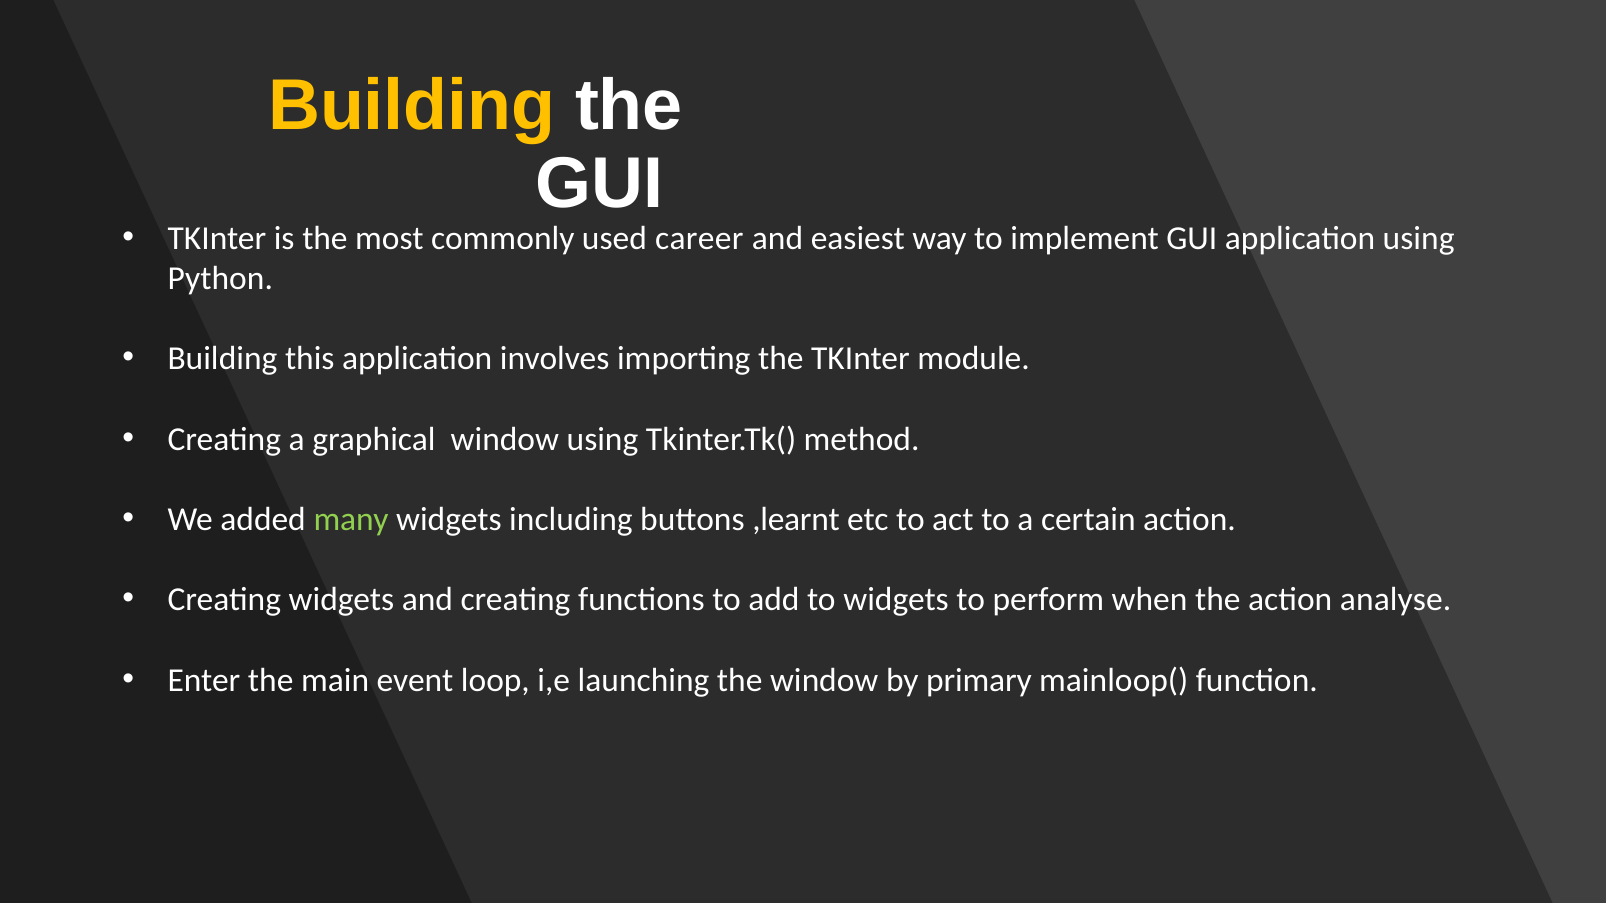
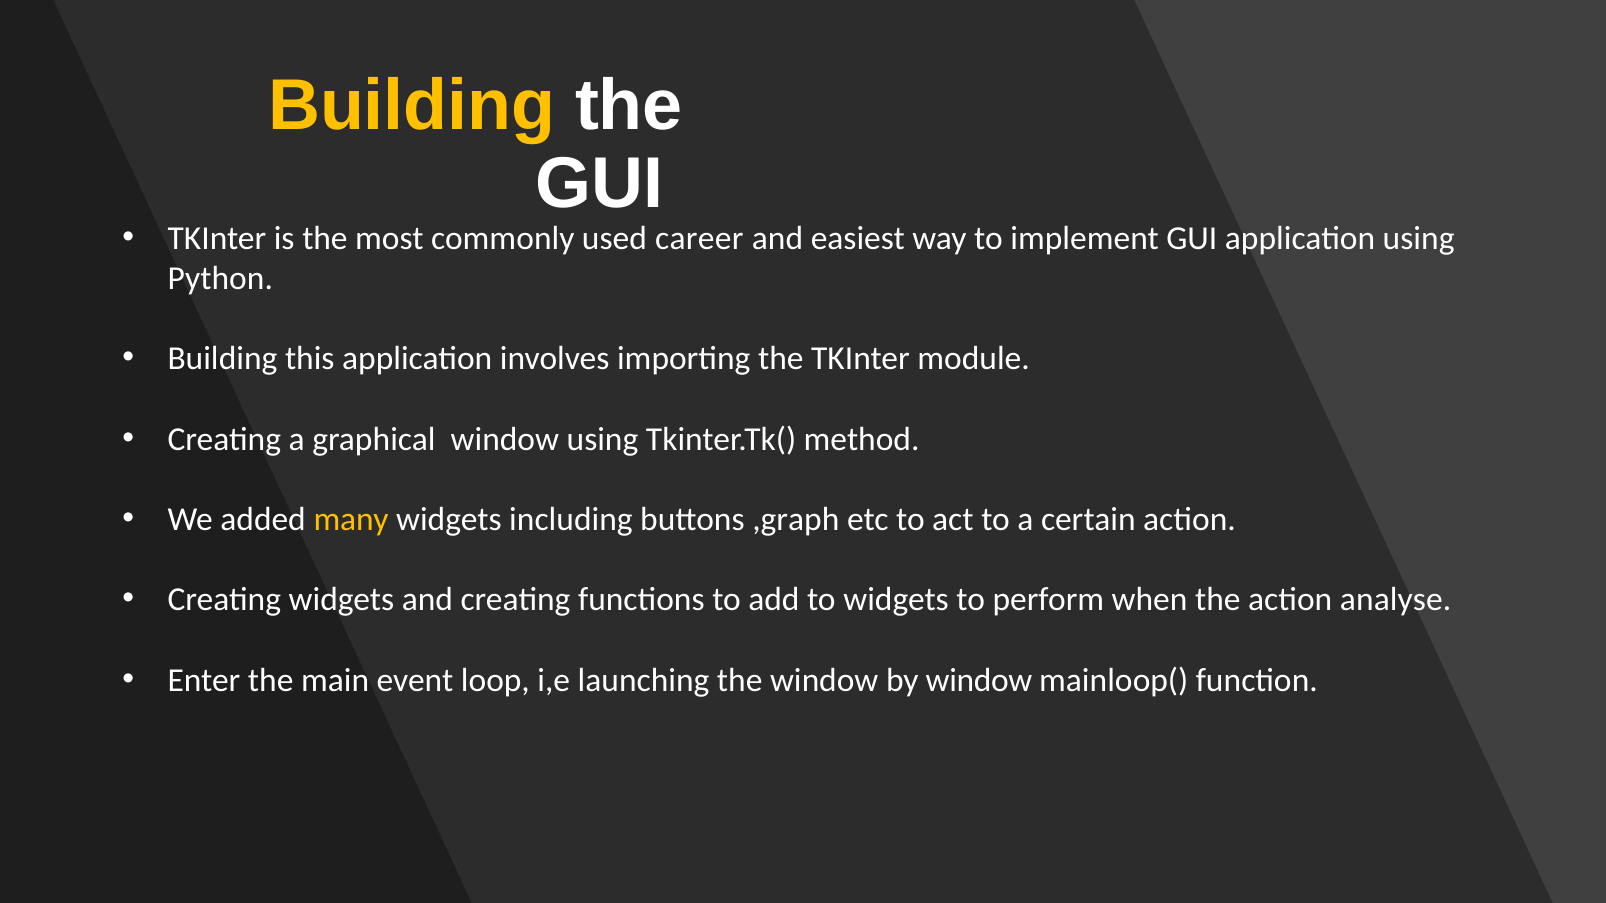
many colour: light green -> yellow (351, 520)
,learnt: ,learnt -> ,graph (796, 520)
by primary: primary -> window (979, 680)
